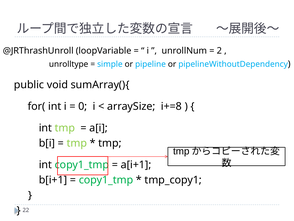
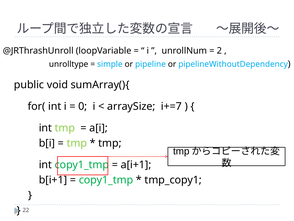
i+=8: i+=8 -> i+=7 (171, 106)
